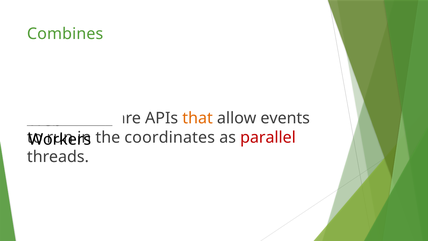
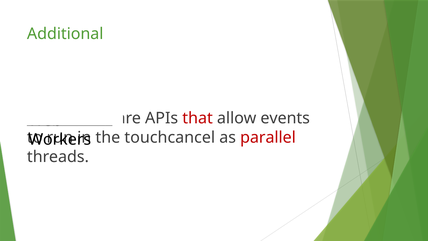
Combines: Combines -> Additional (65, 34)
that colour: orange -> red (198, 118)
coordinates: coordinates -> touchcancel (170, 137)
